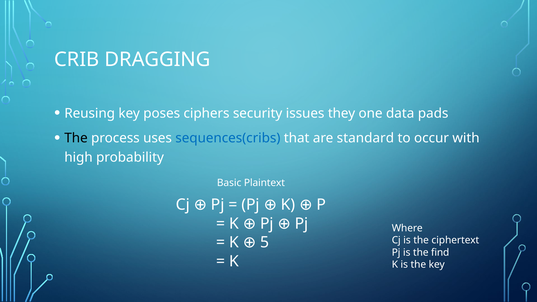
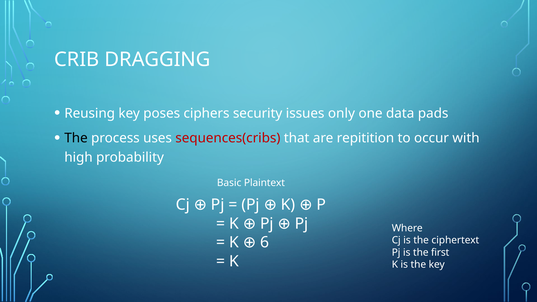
they: they -> only (341, 113)
sequences(cribs colour: blue -> red (228, 138)
standard: standard -> repitition (365, 138)
5: 5 -> 6 (265, 242)
find: find -> first (440, 252)
